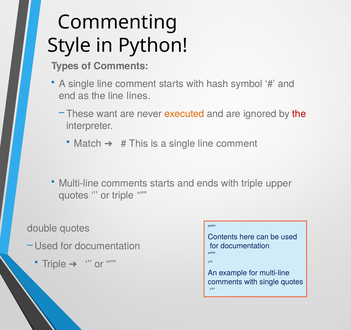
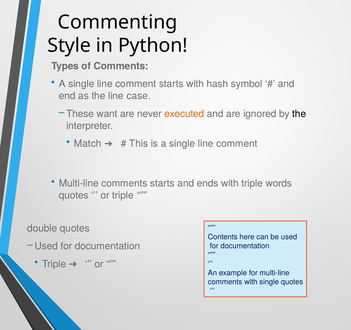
lines: lines -> case (139, 96)
the colour: red -> black (299, 114)
upper: upper -> words (279, 183)
